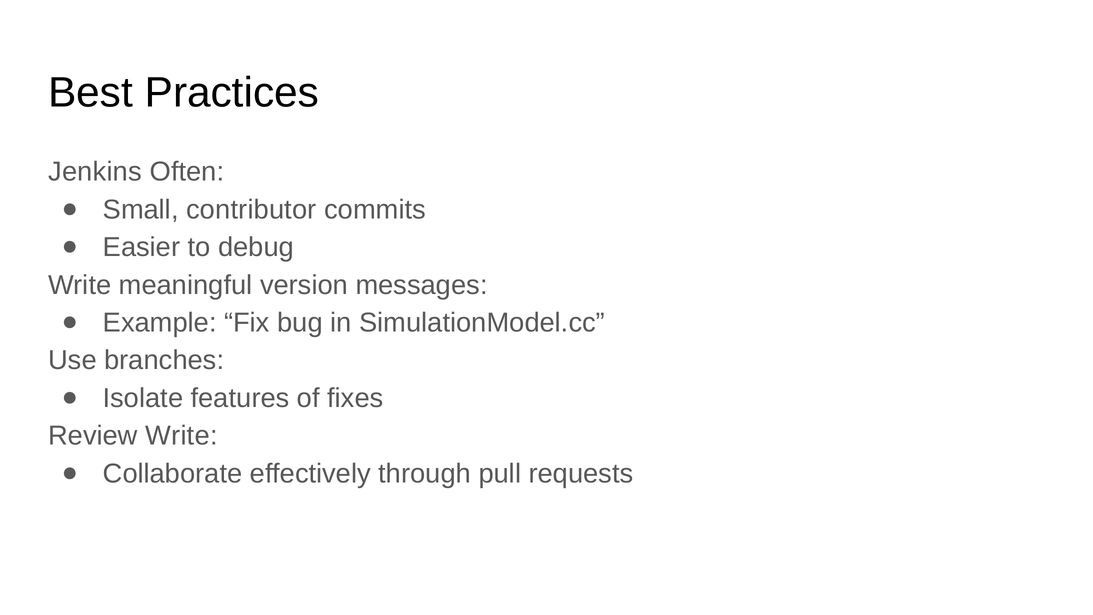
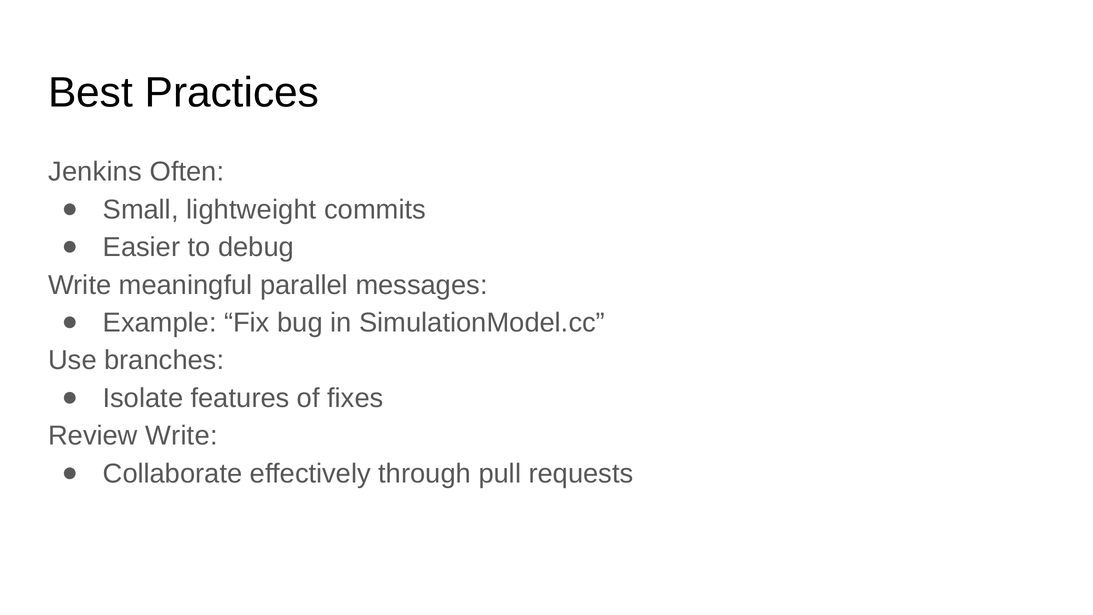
contributor: contributor -> lightweight (251, 210)
version: version -> parallel (304, 285)
